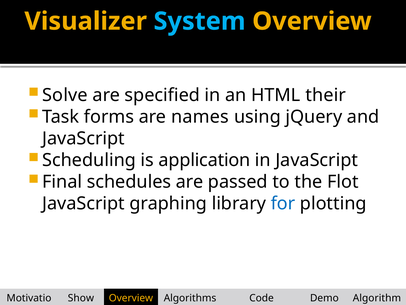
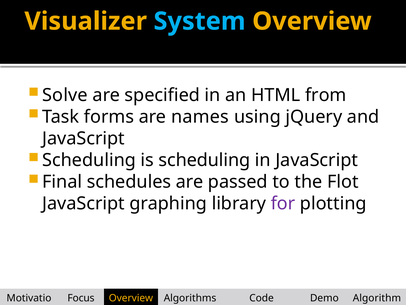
their: their -> from (326, 95)
is application: application -> scheduling (204, 160)
for colour: blue -> purple (283, 203)
Show: Show -> Focus (81, 298)
